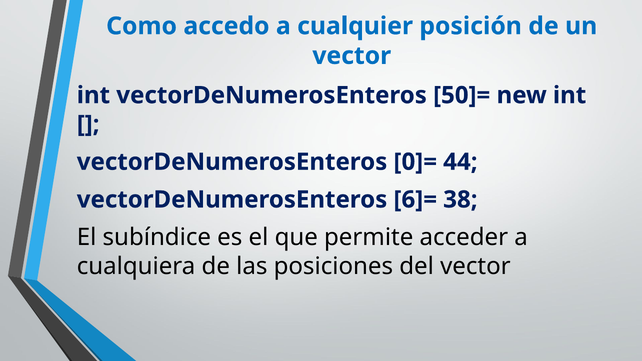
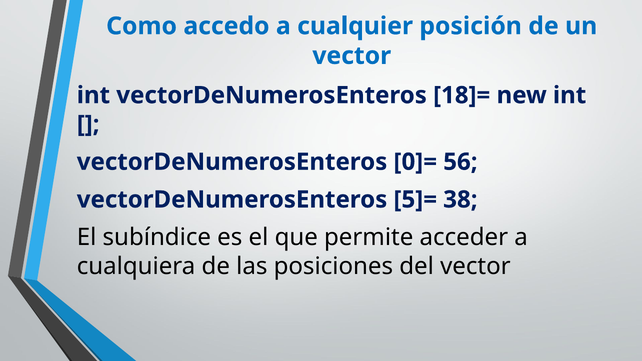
50]=: 50]= -> 18]= (462, 95)
44: 44 -> 56 (460, 162)
6]=: 6]= -> 5]= (415, 200)
